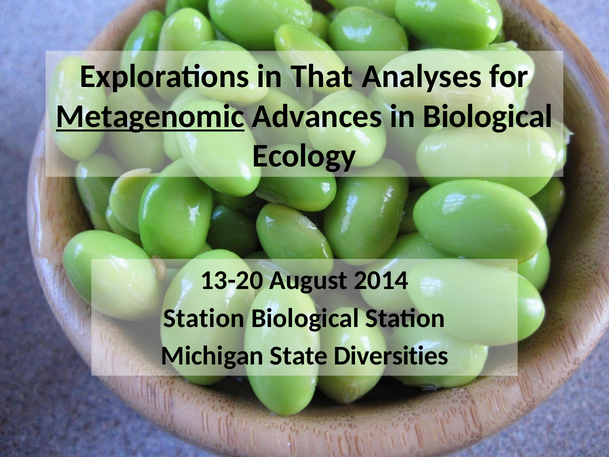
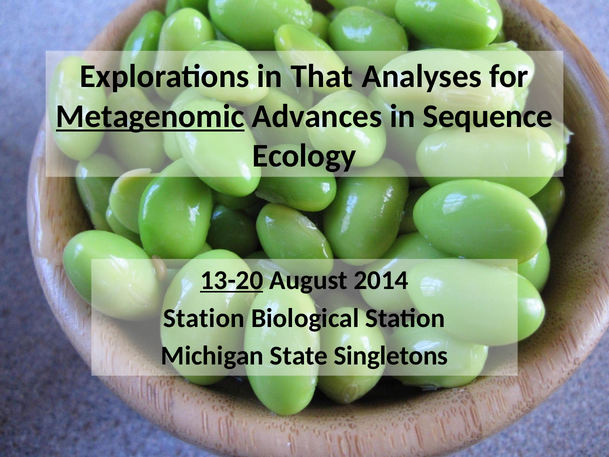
in Biological: Biological -> Sequence (488, 116)
13-20 underline: none -> present (232, 280)
Diversities: Diversities -> Singletons (391, 356)
